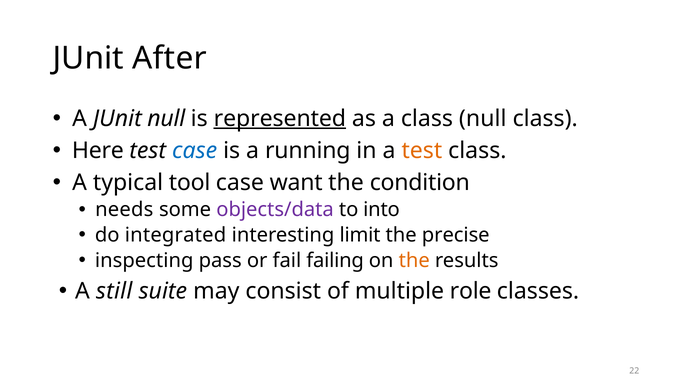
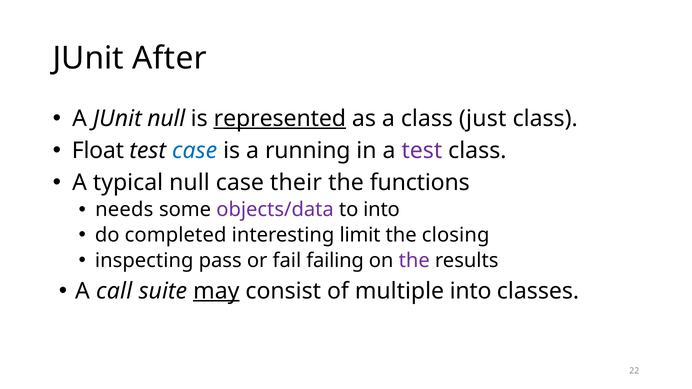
class null: null -> just (483, 119)
Here: Here -> Float (98, 151)
test colour: orange -> purple (422, 151)
typical tool: tool -> null (189, 183)
want: want -> their (296, 183)
condition: condition -> functions (420, 183)
integrated: integrated -> completed (176, 235)
precise: precise -> closing (456, 235)
the colour: orange -> purple (414, 261)
still: still -> call (114, 291)
may underline: none -> present (216, 291)
multiple role: role -> into (471, 291)
